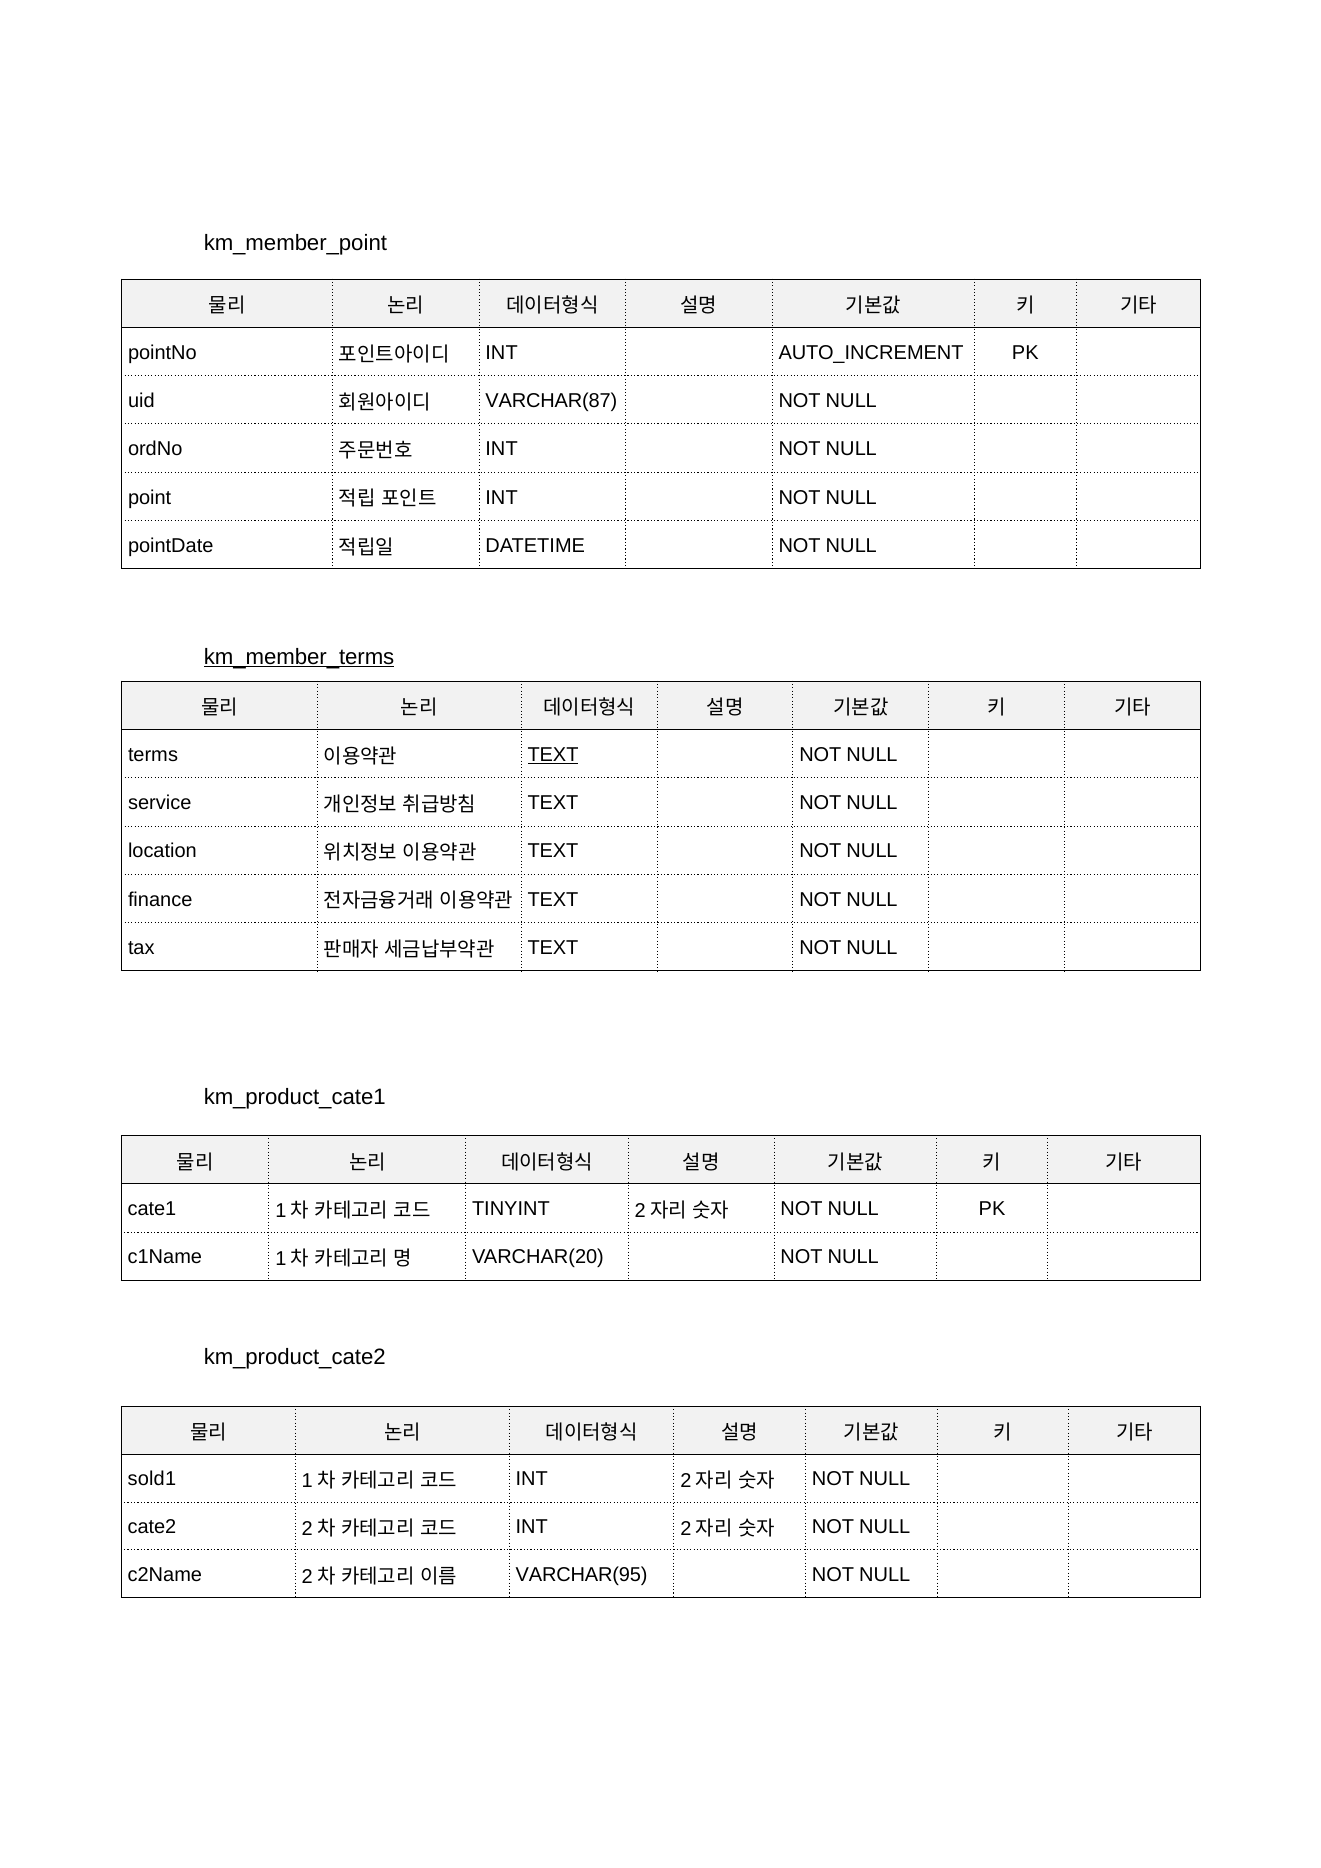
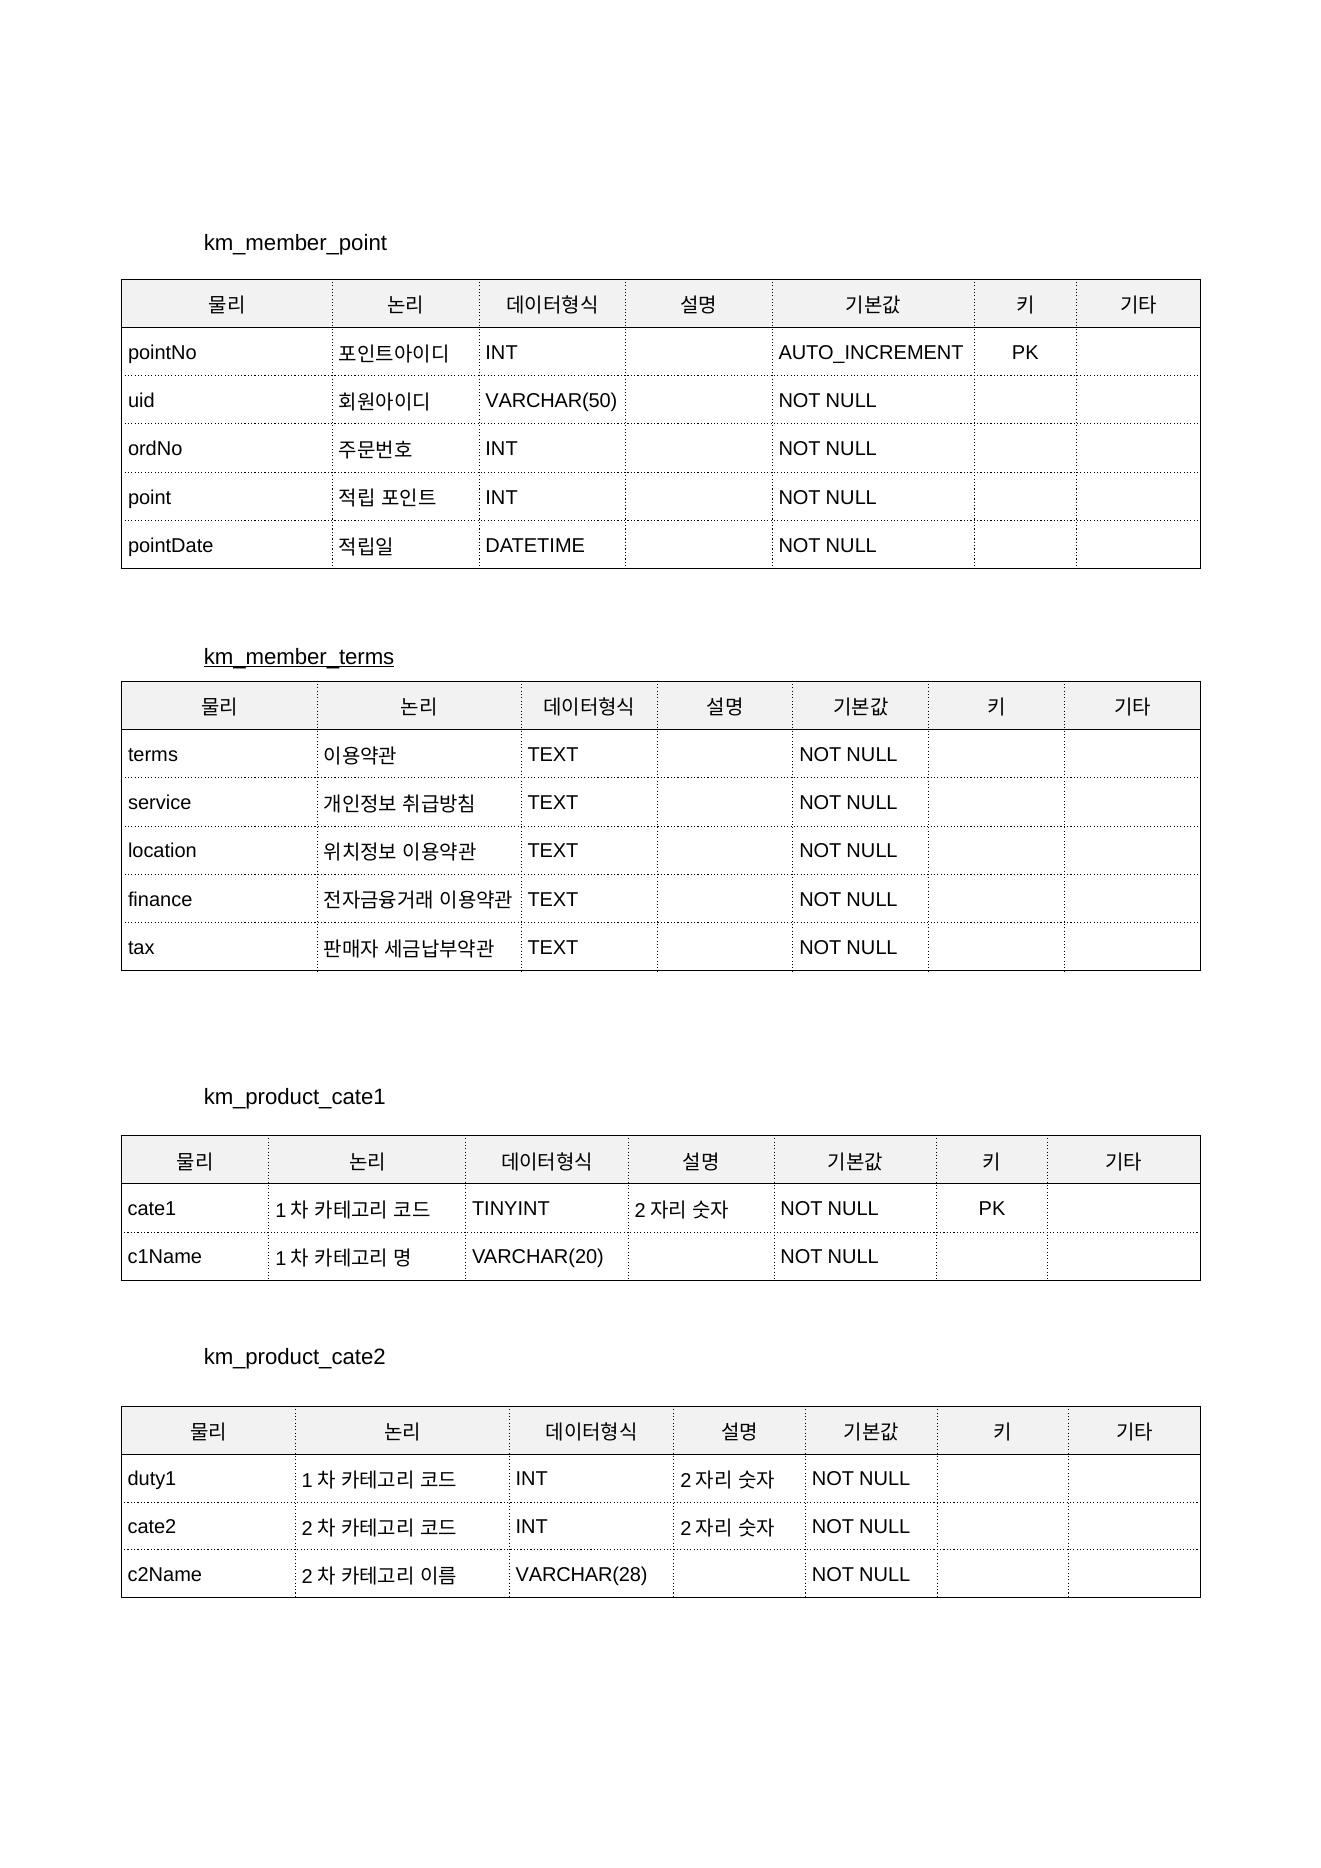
VARCHAR(87: VARCHAR(87 -> VARCHAR(50 (551, 401)
TEXT underline: present -> none (553, 754)
sold1: sold1 -> duty1 (152, 1479)
VARCHAR(95: VARCHAR(95 -> VARCHAR(28 (582, 1574)
